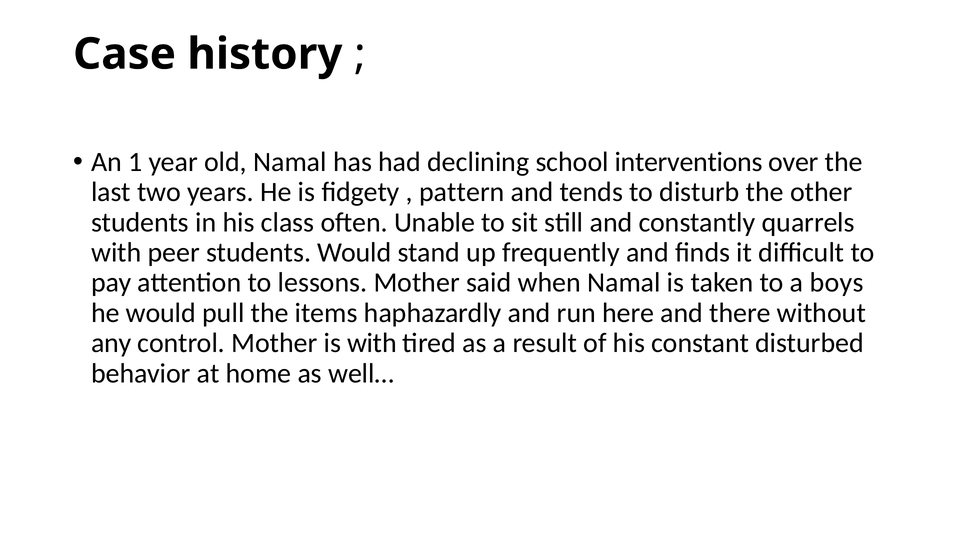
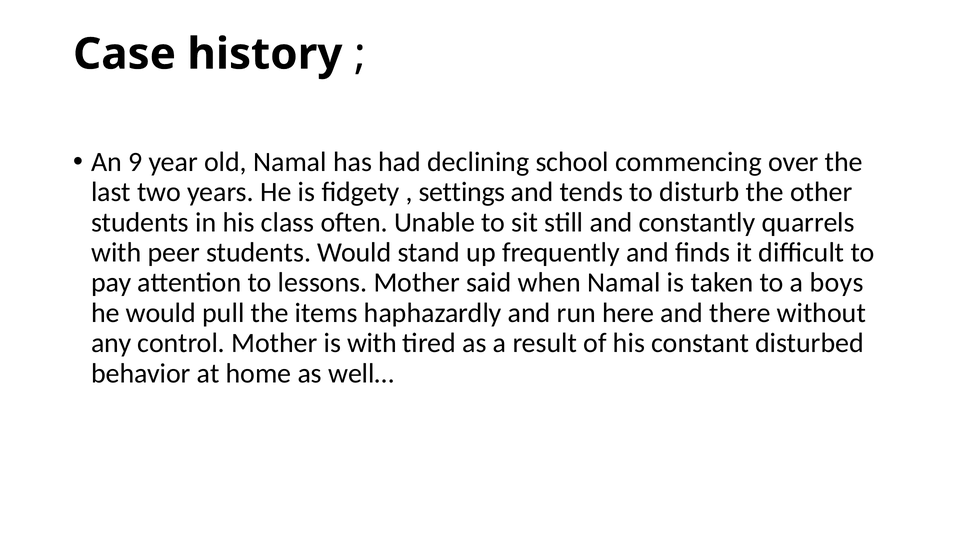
1: 1 -> 9 (135, 162)
interventions: interventions -> commencing (688, 162)
pattern: pattern -> settings (462, 192)
